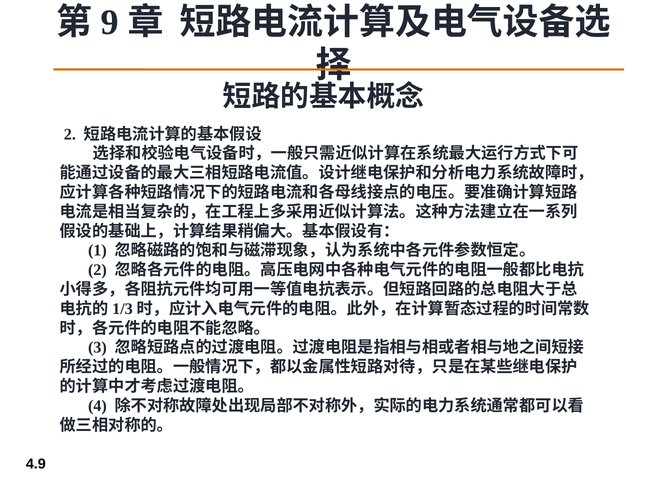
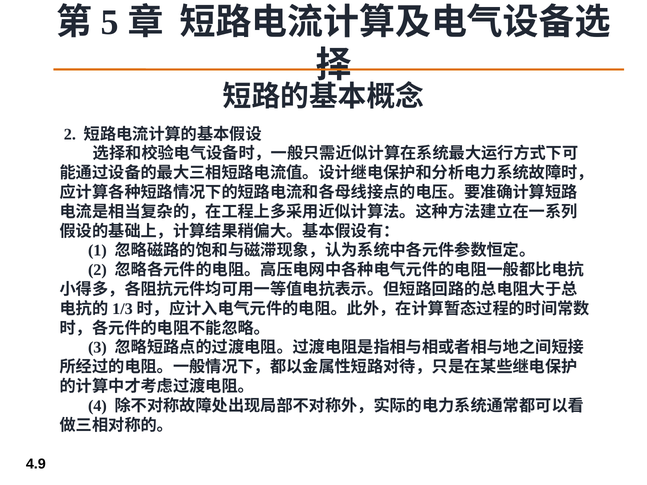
9: 9 -> 5 (110, 22)
